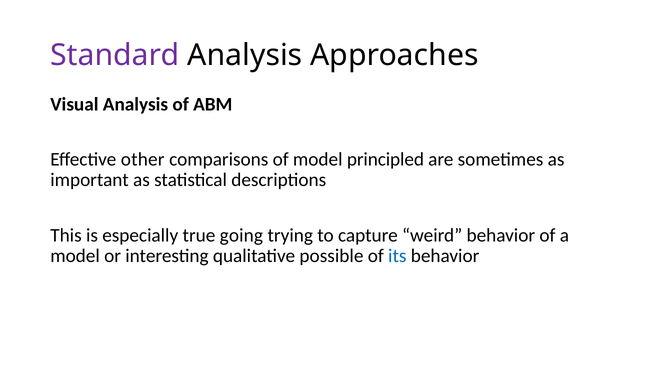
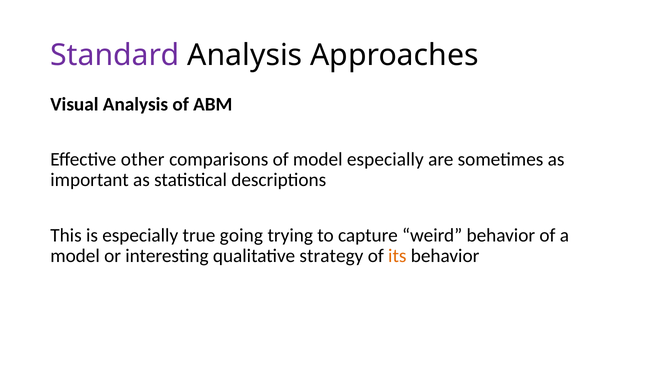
model principled: principled -> especially (385, 159)
possible: possible -> strategy (331, 256)
its colour: blue -> orange (397, 256)
